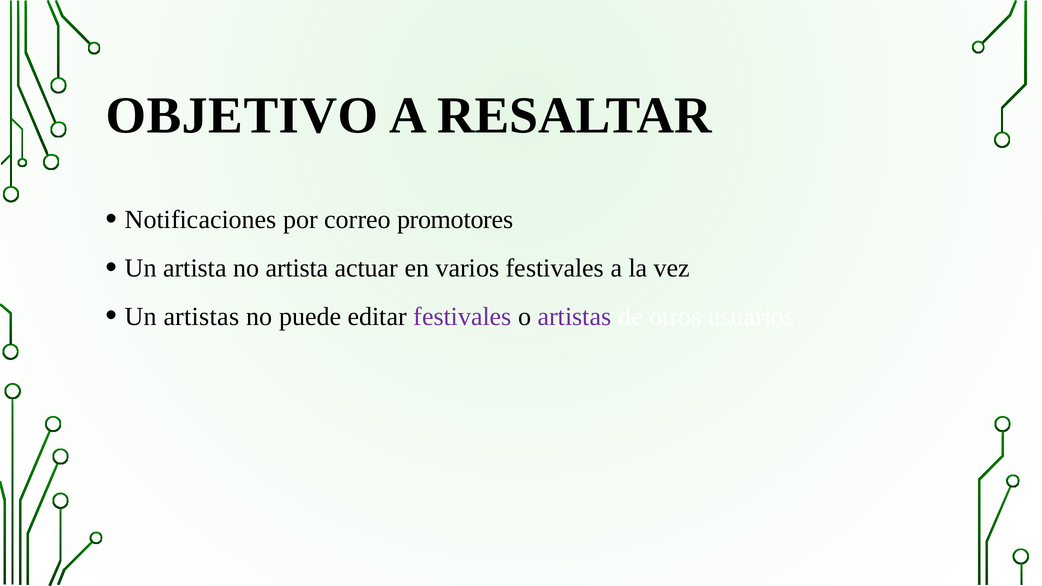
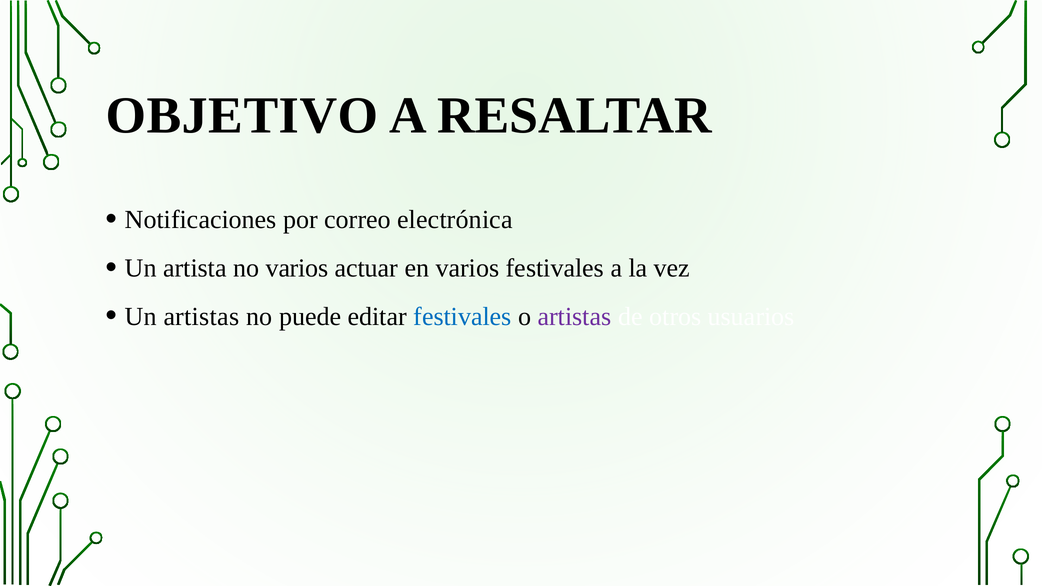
promotores: promotores -> electrónica (455, 220)
no artista: artista -> varios (297, 268)
festivales colour: purple -> blue (462, 317)
